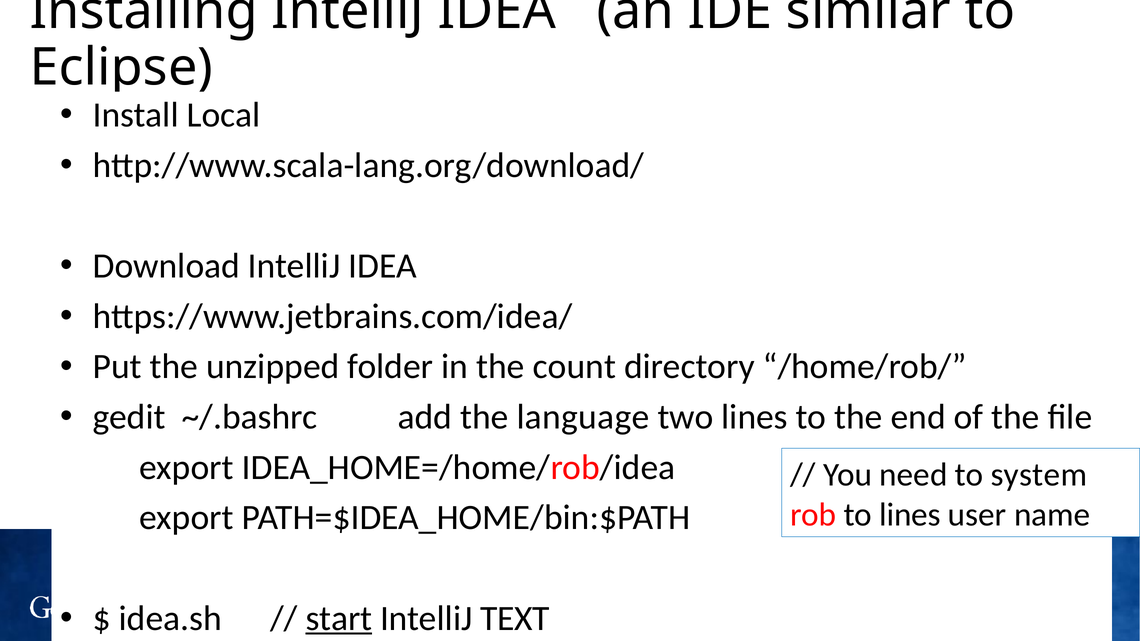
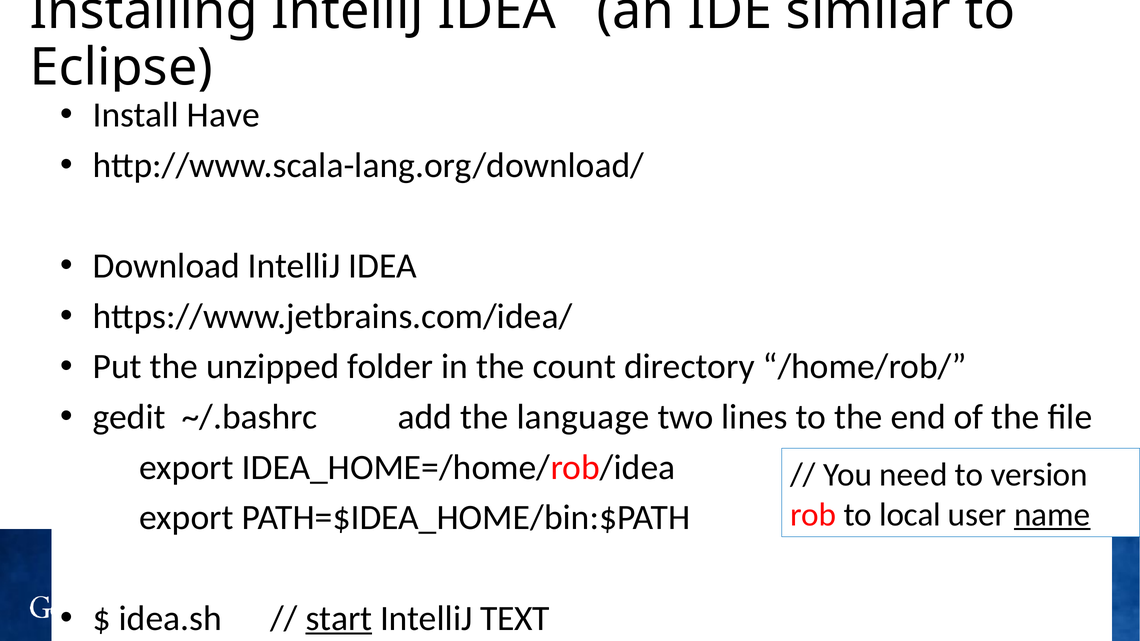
Local: Local -> Have (223, 115)
system: system -> version (1039, 475)
to lines: lines -> local (910, 515)
name underline: none -> present (1052, 515)
